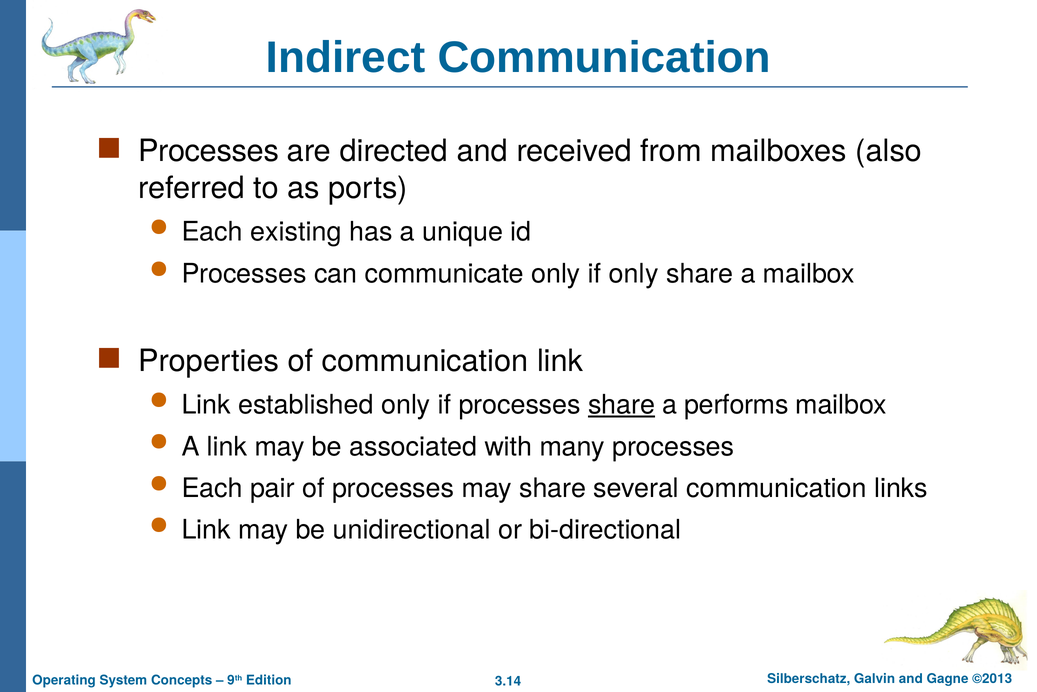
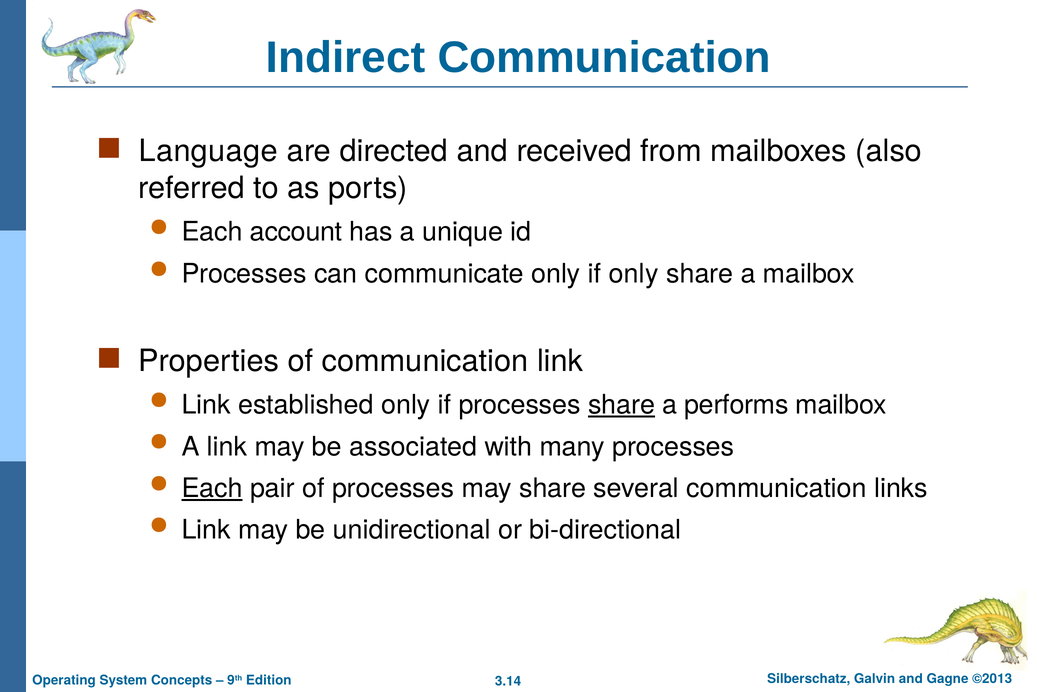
Processes: Processes -> Language (208, 151)
existing: existing -> account (296, 232)
Each underline: none -> present (212, 488)
